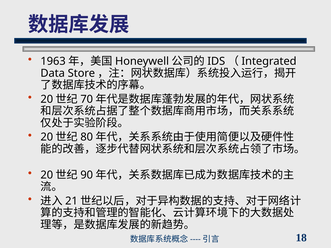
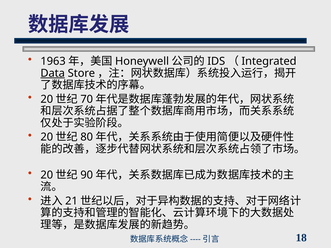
Data underline: none -> present (53, 73)
